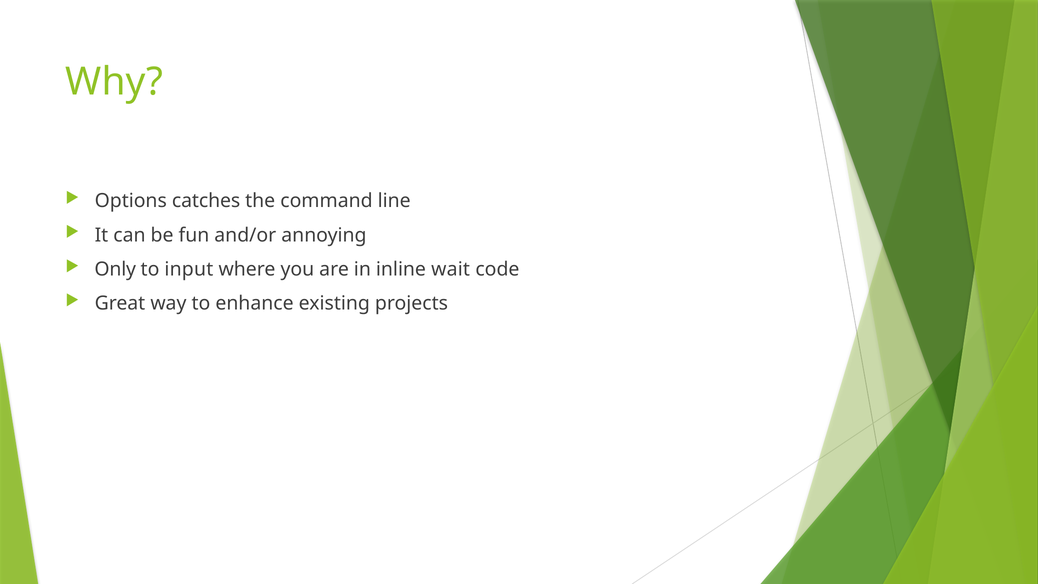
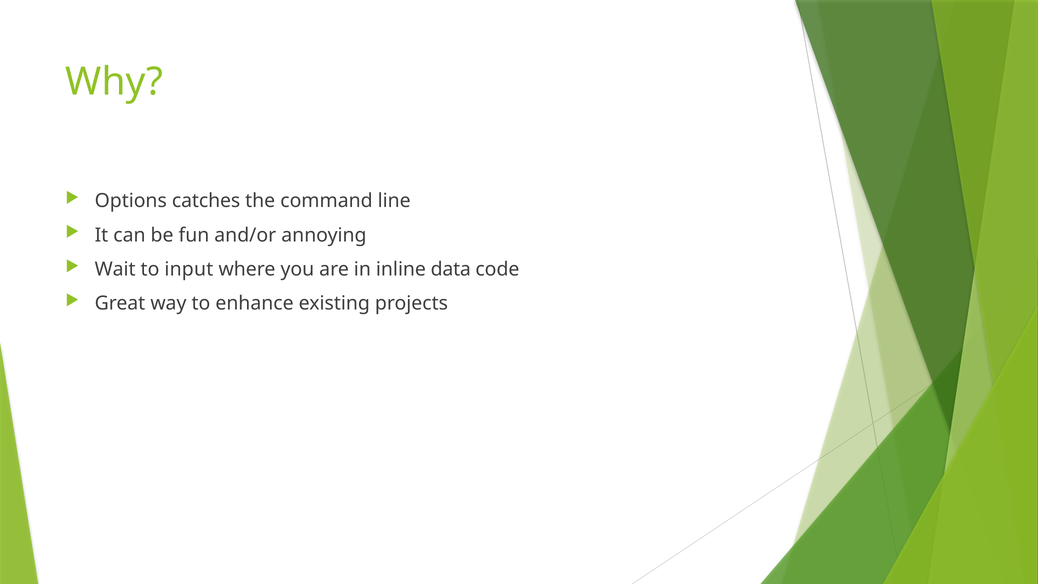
Only: Only -> Wait (115, 269)
wait: wait -> data (451, 269)
